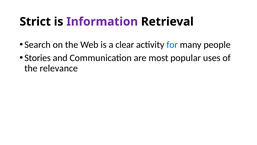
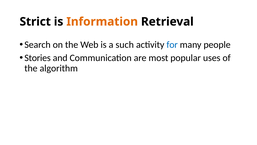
Information colour: purple -> orange (102, 22)
clear: clear -> such (125, 45)
relevance: relevance -> algorithm (59, 68)
